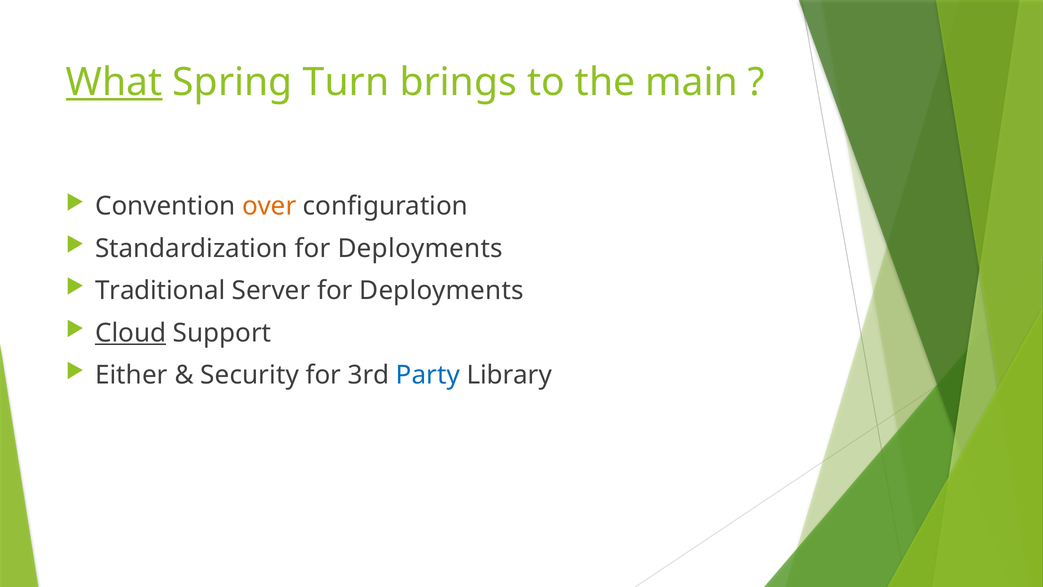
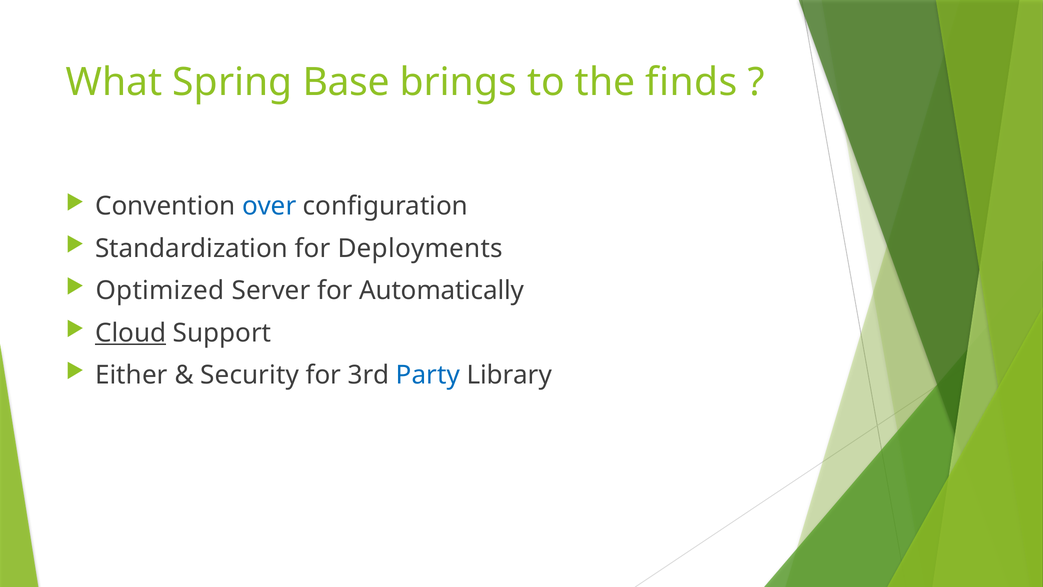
What underline: present -> none (114, 82)
Turn: Turn -> Base (346, 82)
main: main -> finds (691, 82)
over colour: orange -> blue (269, 206)
Traditional: Traditional -> Optimized (160, 291)
Server for Deployments: Deployments -> Automatically (442, 291)
